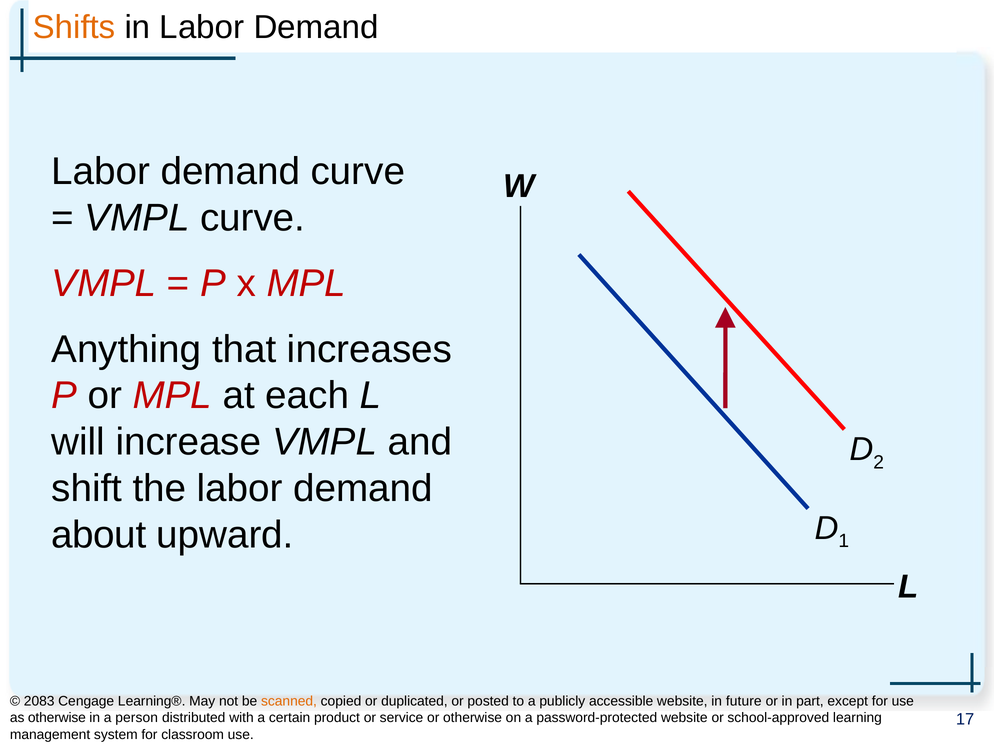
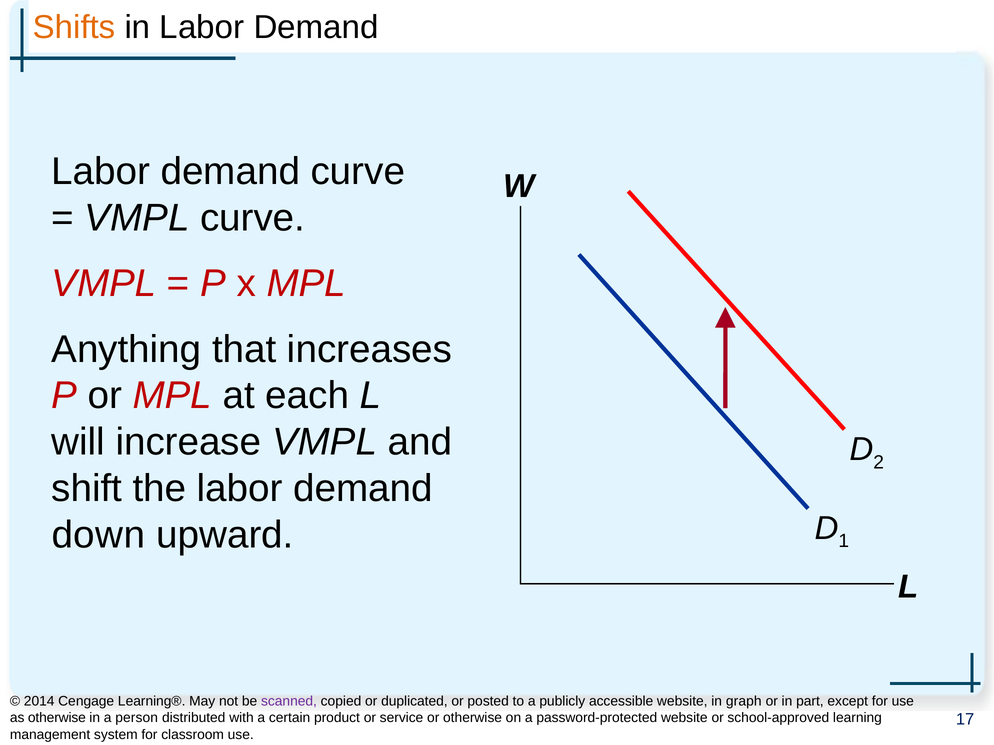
about: about -> down (98, 535)
2083: 2083 -> 2014 (39, 702)
scanned colour: orange -> purple (289, 702)
future: future -> graph (744, 702)
